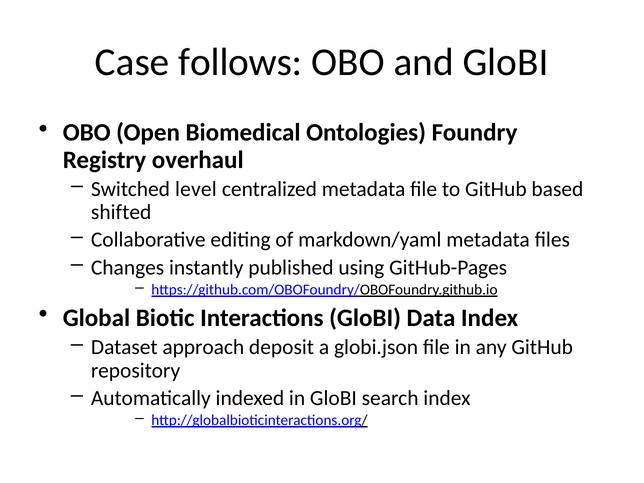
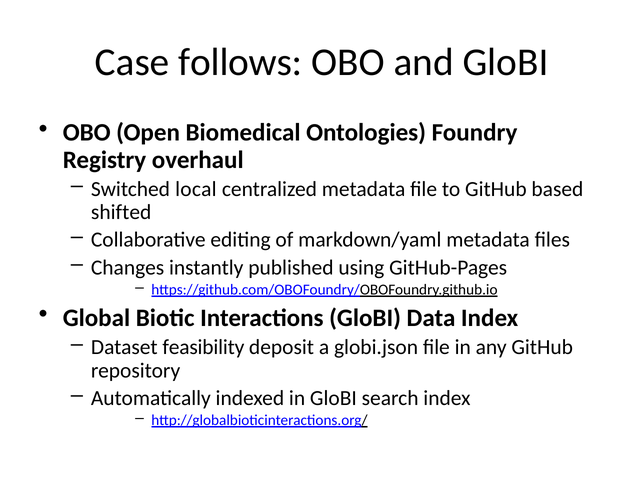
level: level -> local (196, 189)
approach: approach -> feasibility (203, 347)
